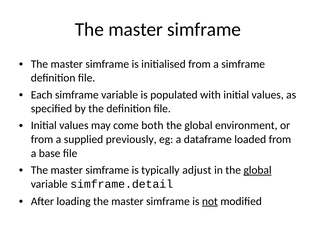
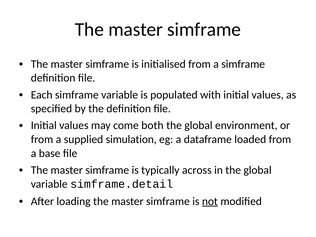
previously: previously -> simulation (131, 139)
adjust: adjust -> across (197, 170)
global underline: present -> none (258, 170)
